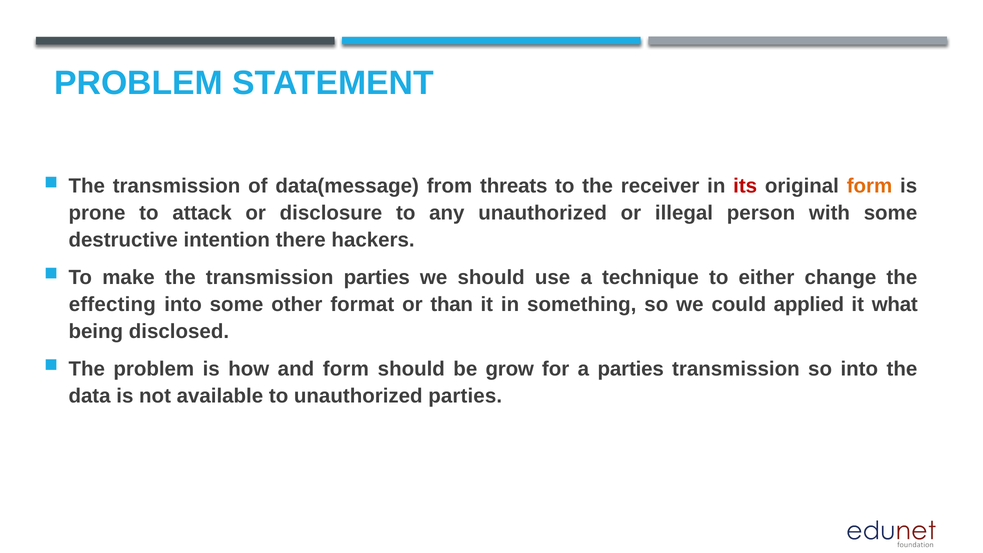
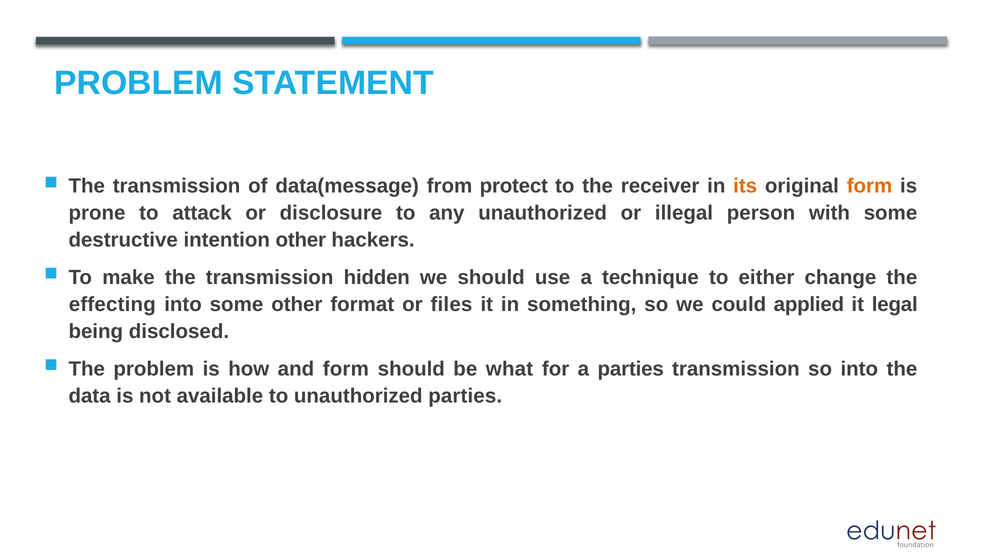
threats: threats -> protect (514, 186)
its colour: red -> orange (745, 186)
intention there: there -> other (301, 240)
transmission parties: parties -> hidden (377, 277)
than: than -> files (451, 304)
what: what -> legal (895, 304)
grow: grow -> what (510, 369)
